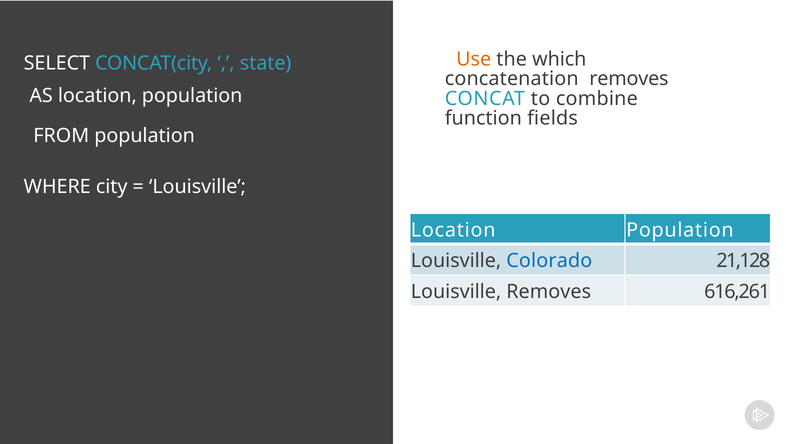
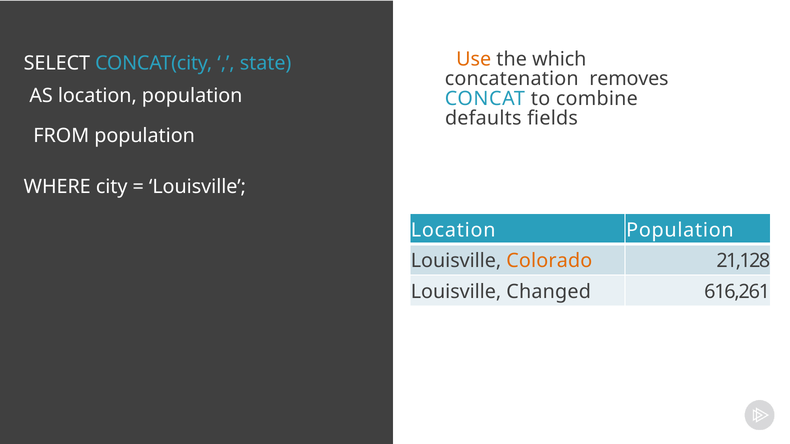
function: function -> defaults (483, 119)
Colorado colour: blue -> orange (549, 261)
Louisville Removes: Removes -> Changed (549, 292)
